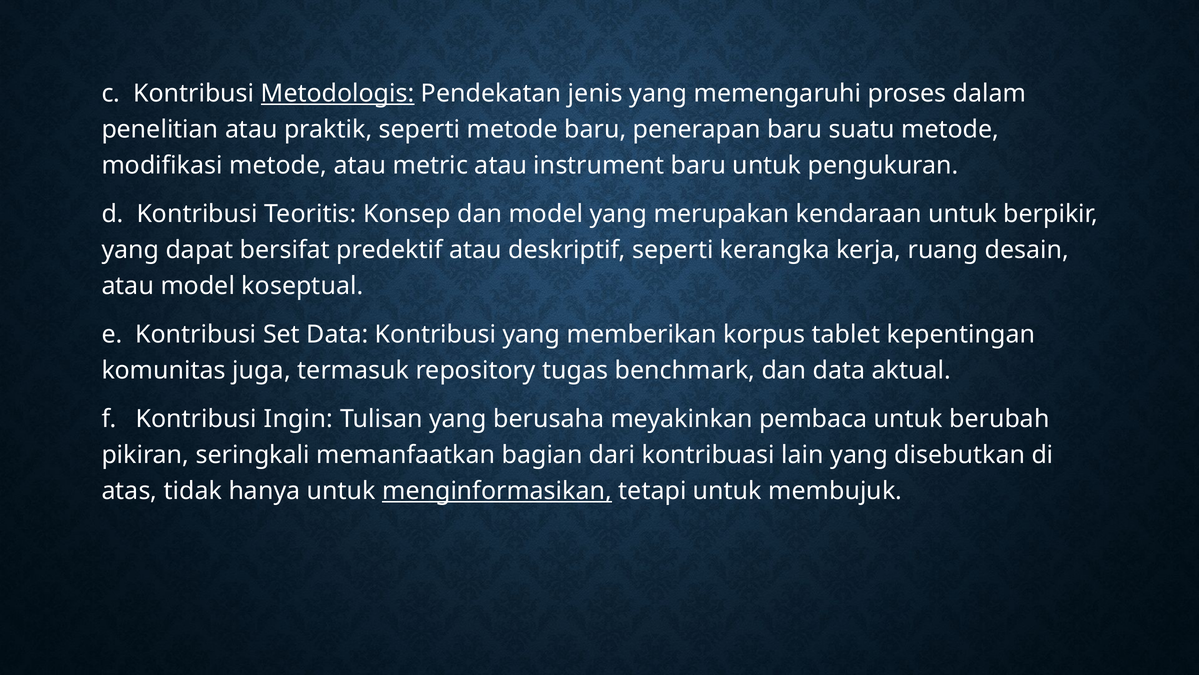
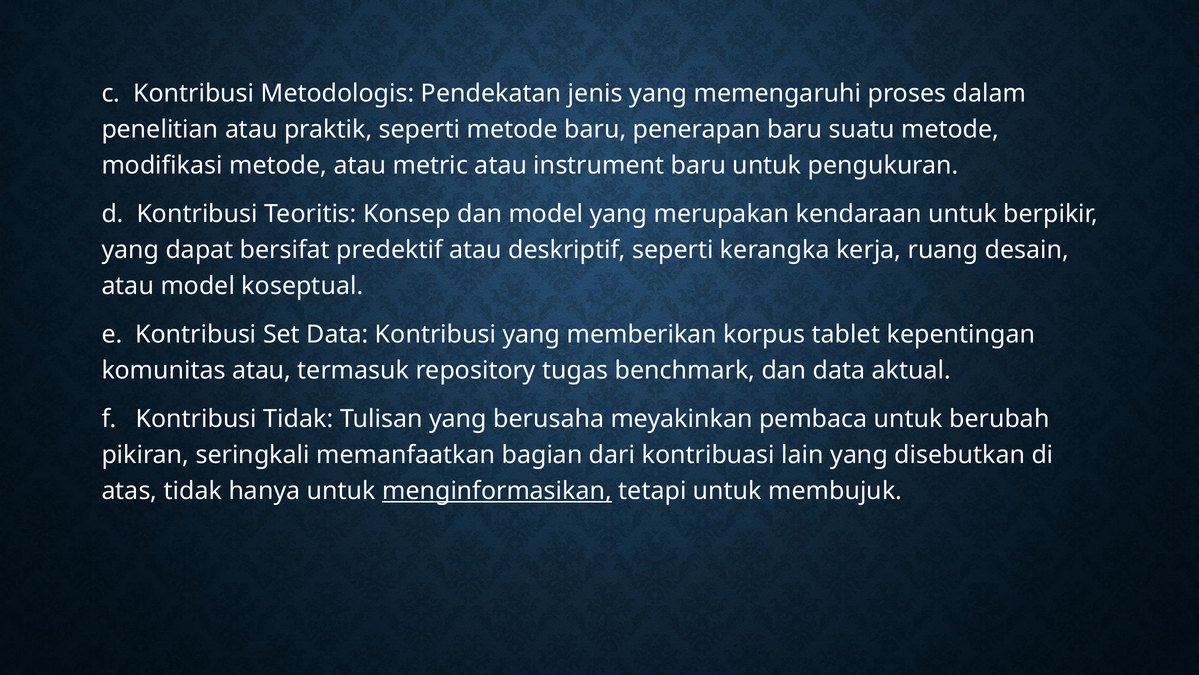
Metodologis underline: present -> none (338, 93)
komunitas juga: juga -> atau (262, 370)
Kontribusi Ingin: Ingin -> Tidak (299, 419)
